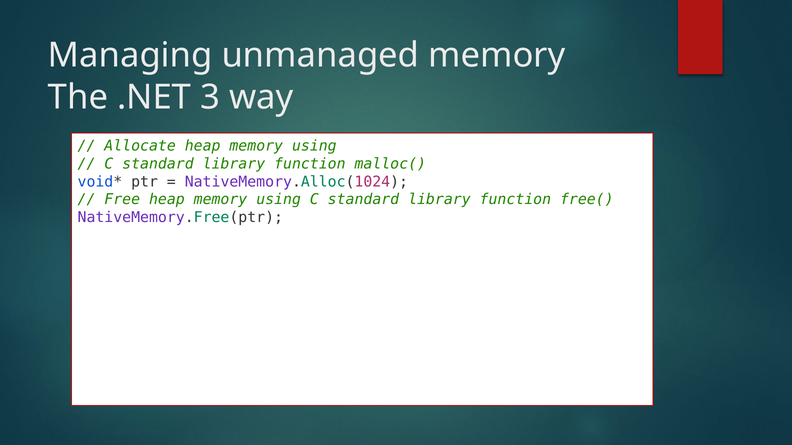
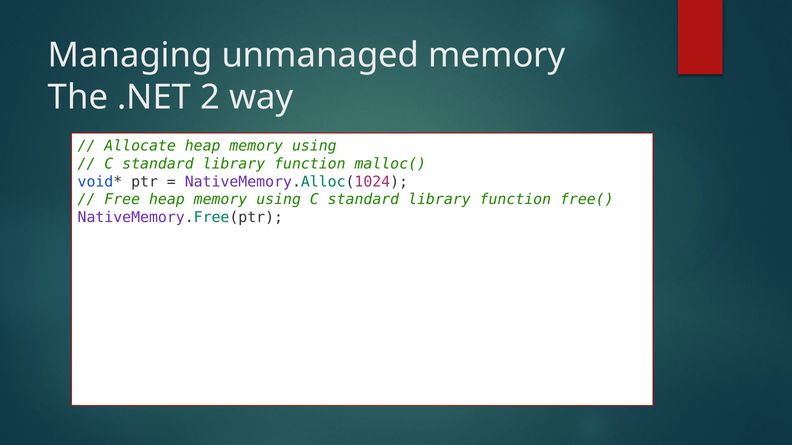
3: 3 -> 2 (210, 97)
